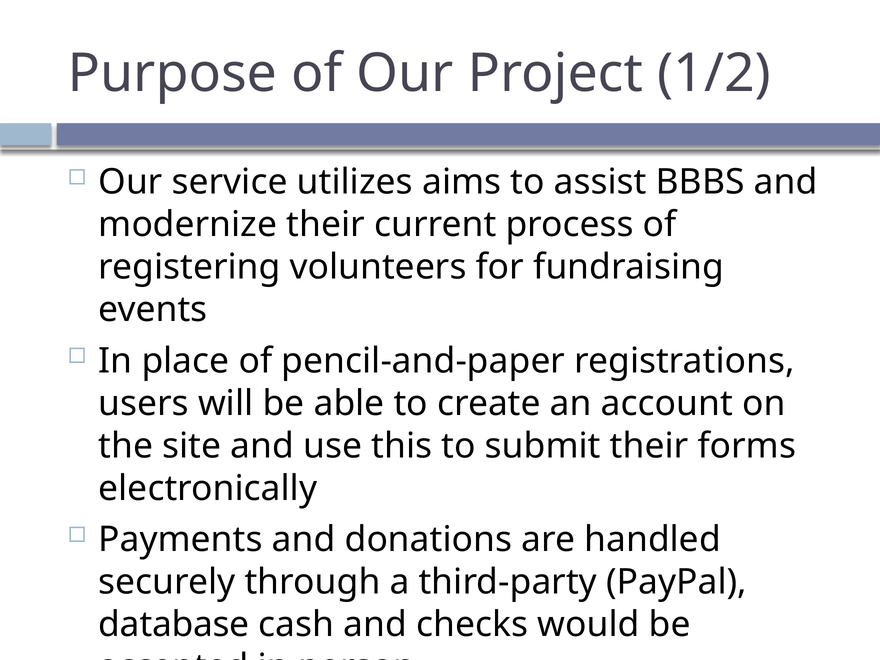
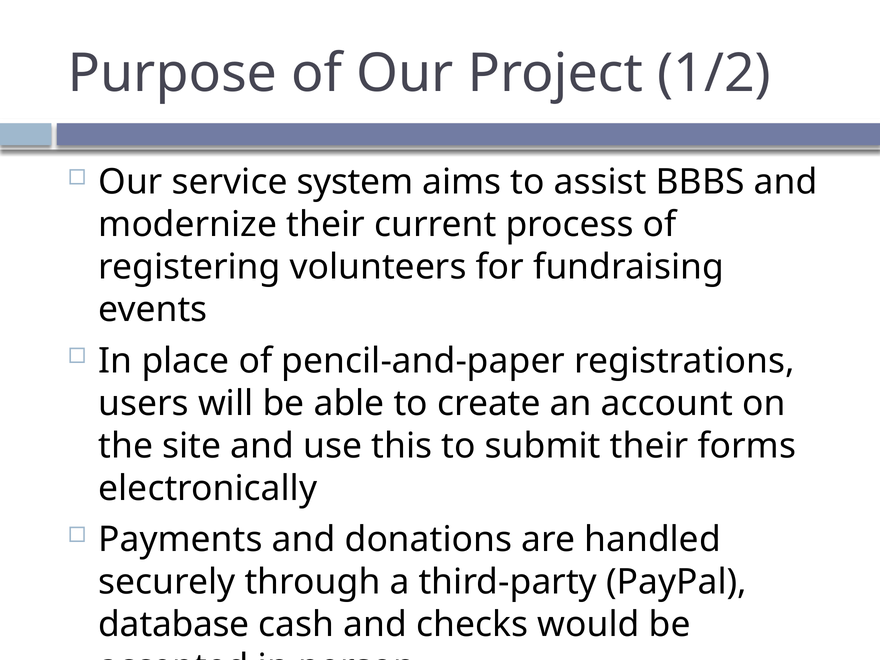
utilizes: utilizes -> system (355, 182)
